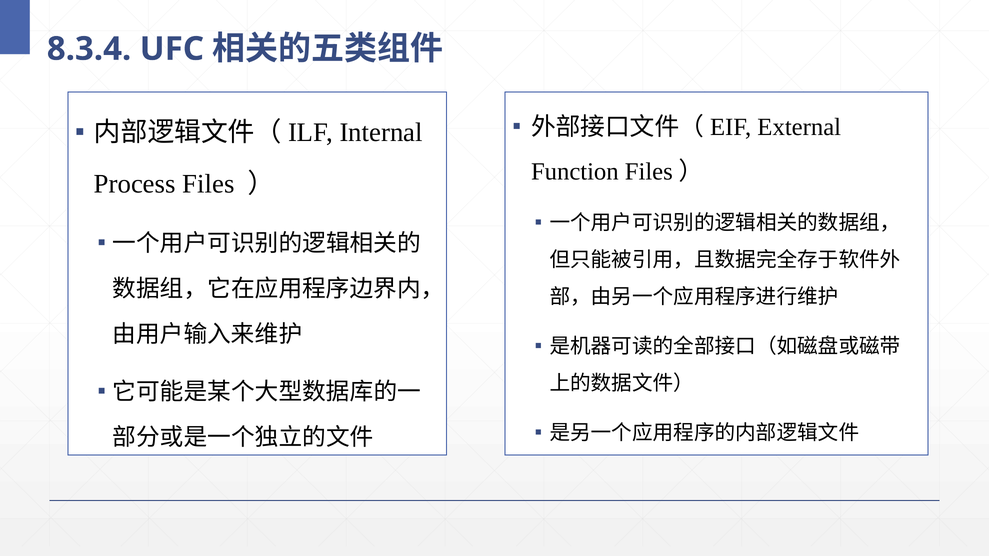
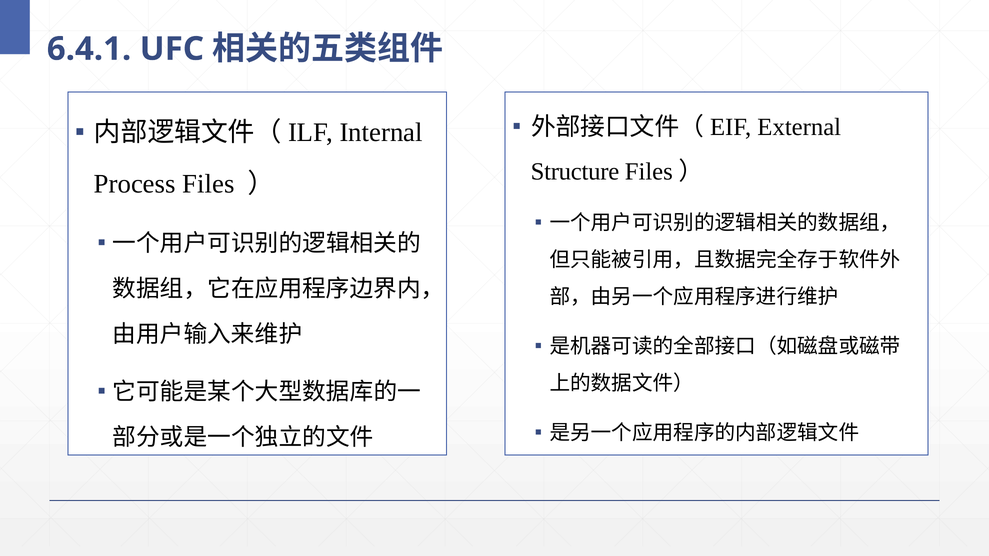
8.3.4: 8.3.4 -> 6.4.1 (89, 49)
Function: Function -> Structure (575, 171)
